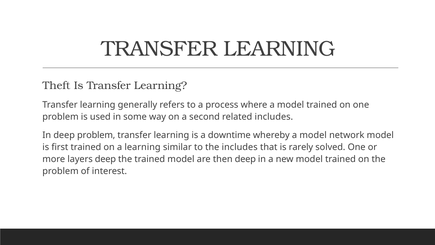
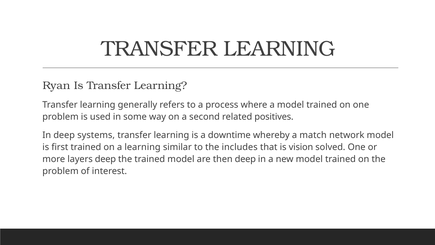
Theft: Theft -> Ryan (56, 85)
related includes: includes -> positives (274, 117)
deep problem: problem -> systems (96, 135)
whereby a model: model -> match (313, 135)
rarely: rarely -> vision (301, 147)
